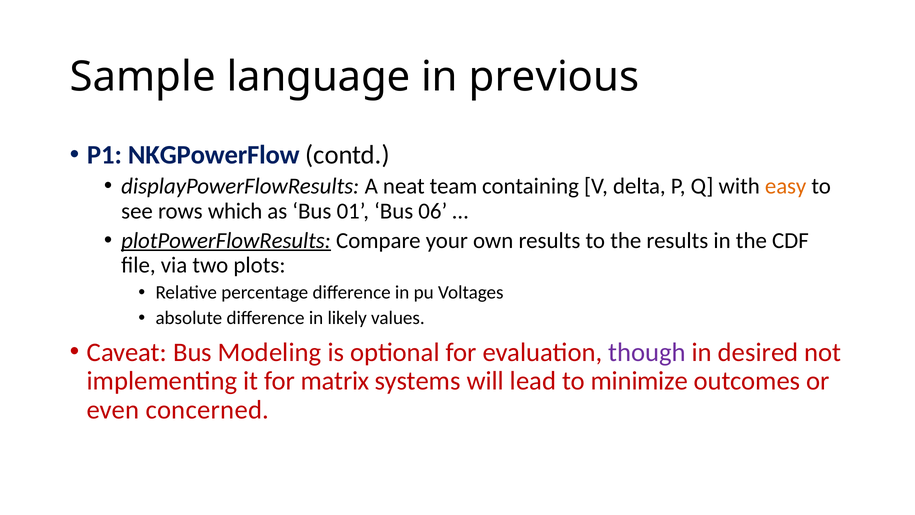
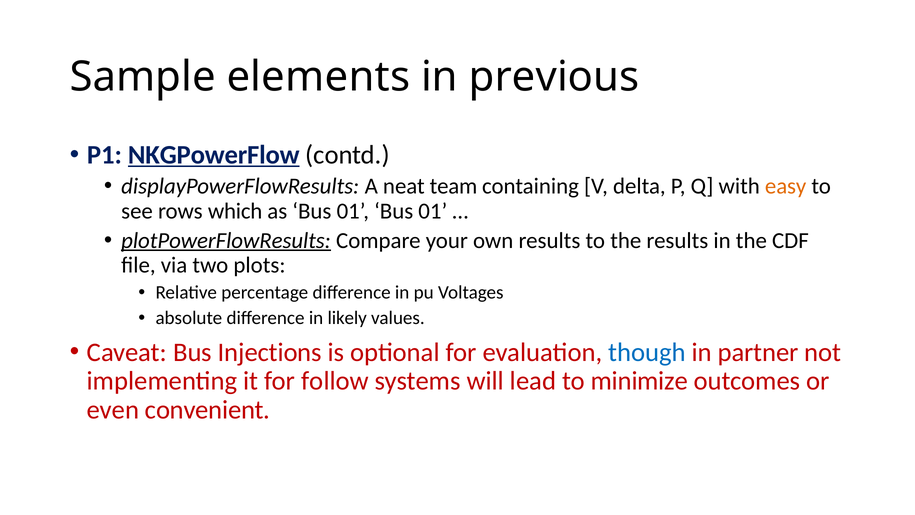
language: language -> elements (318, 77)
NKGPowerFlow underline: none -> present (214, 155)
01 Bus 06: 06 -> 01 (433, 211)
Modeling: Modeling -> Injections (270, 352)
though colour: purple -> blue (647, 352)
desired: desired -> partner (758, 352)
matrix: matrix -> follow (335, 381)
concerned: concerned -> convenient (208, 410)
